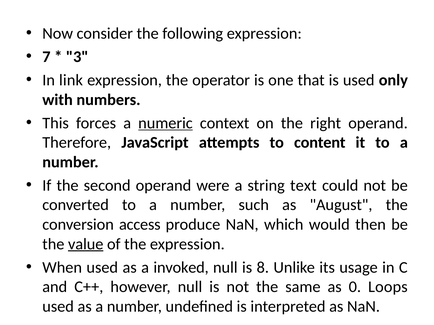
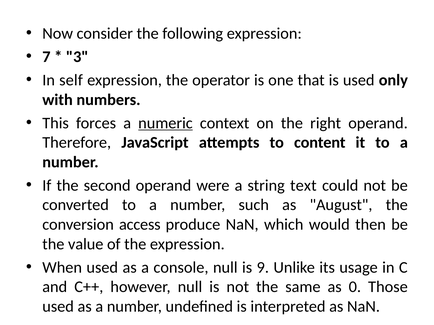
link: link -> self (71, 80)
value underline: present -> none (86, 244)
invoked: invoked -> console (181, 268)
8: 8 -> 9 (263, 268)
Loops: Loops -> Those (388, 287)
